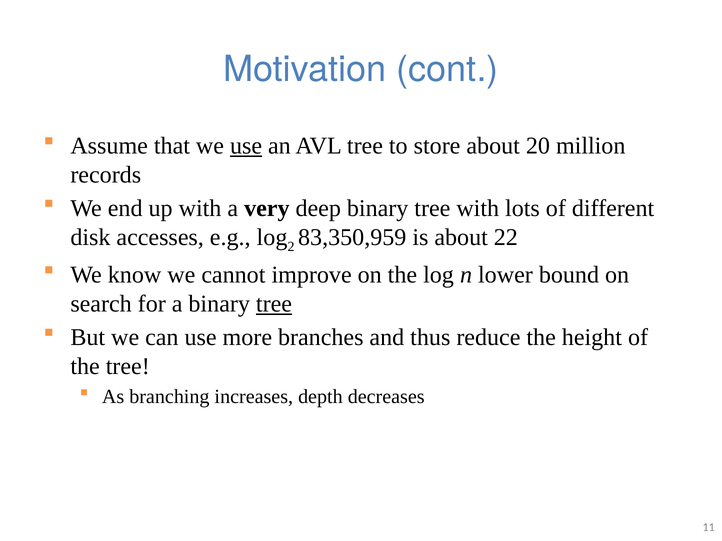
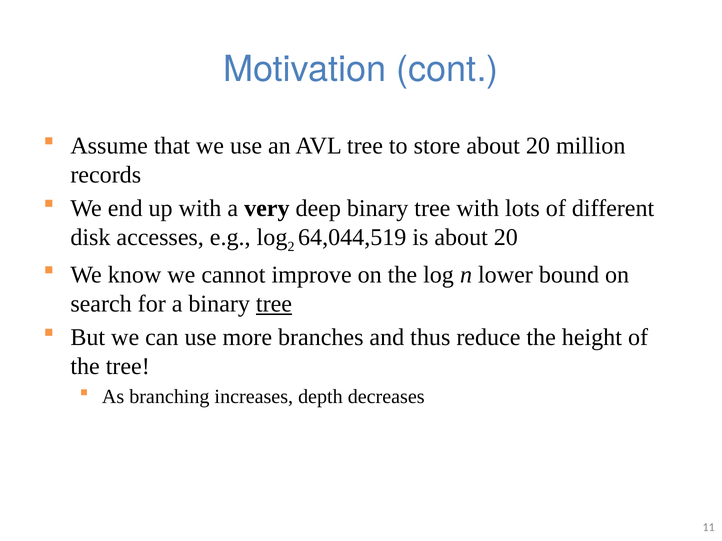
use underline: present -> none (246, 146)
83,350,959: 83,350,959 -> 64,044,519 (352, 238)
is about 22: 22 -> 20 (506, 238)
